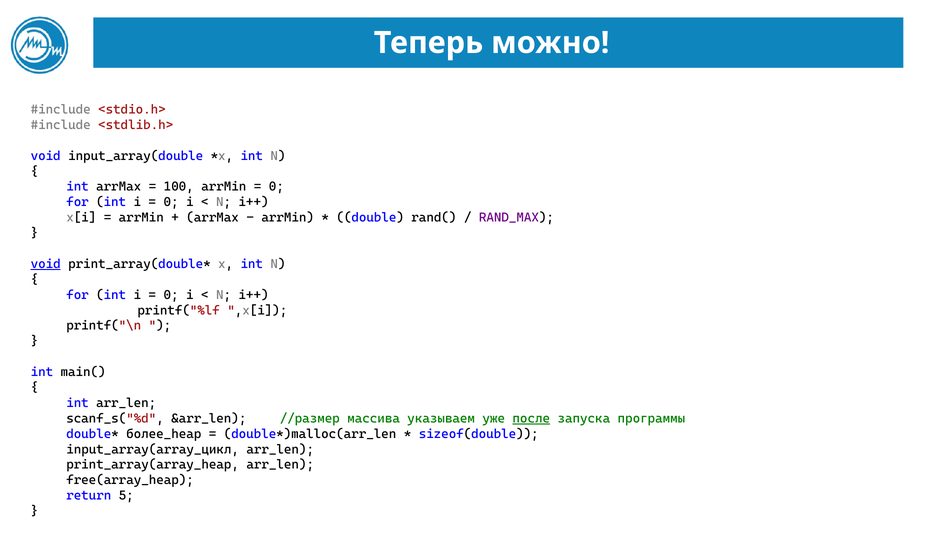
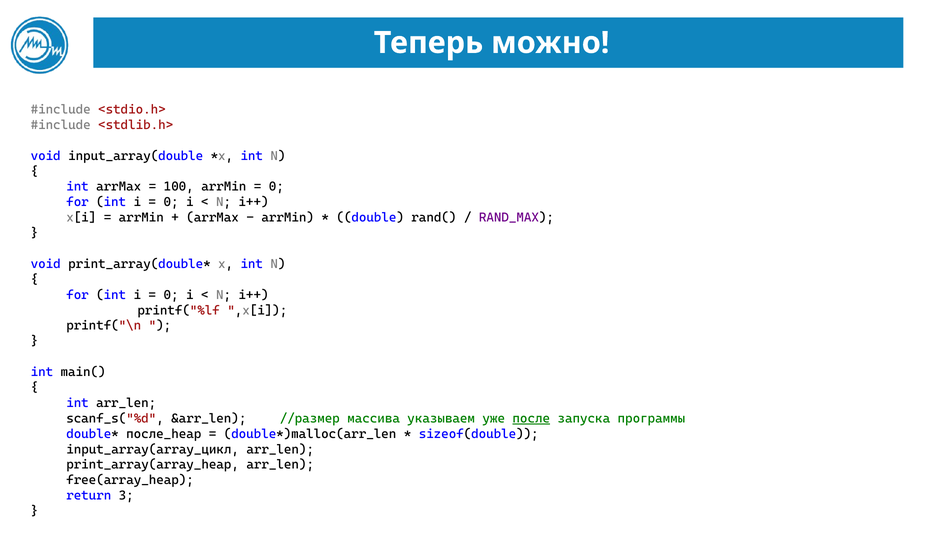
void underline: present -> none (46, 264)
более_heap: более_heap -> после_heap (164, 434)
5: 5 -> 3 (126, 495)
